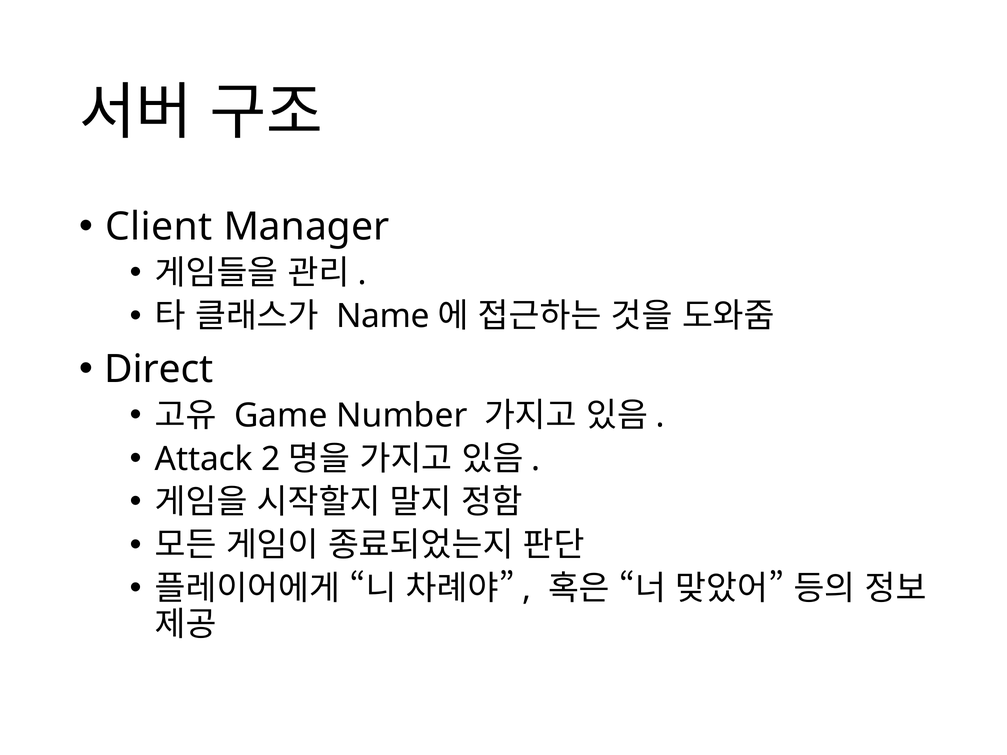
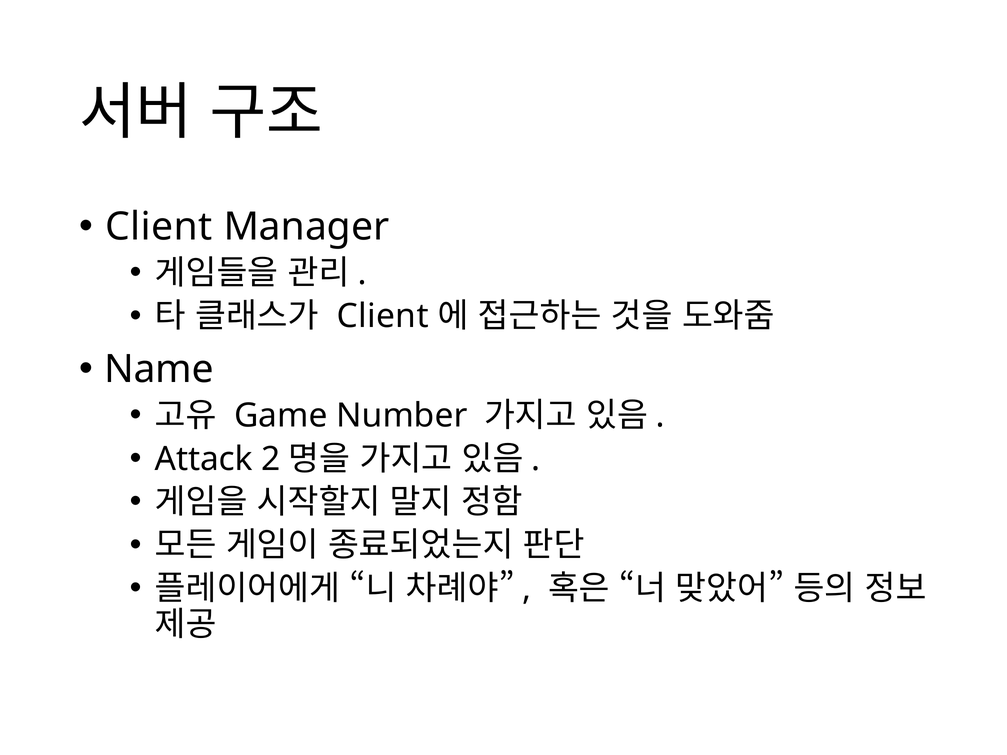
Name: Name -> Client (383, 316)
Direct: Direct -> Name (159, 370)
